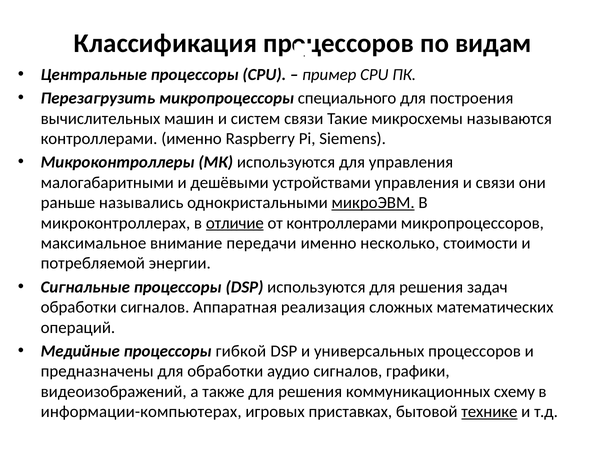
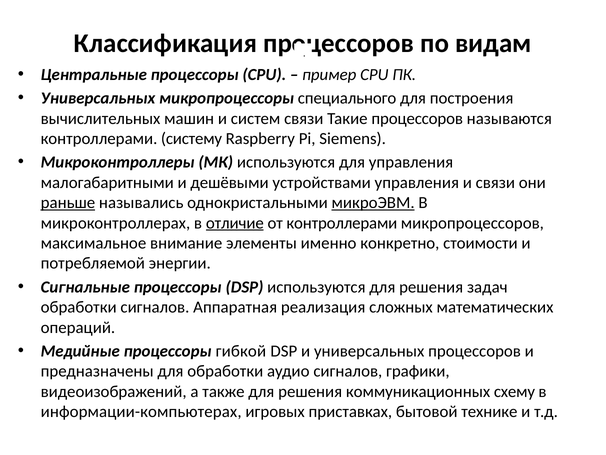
Перезагрузить: Перезагрузить -> Универсальных (98, 98)
Такие микросхемы: микросхемы -> процессоров (417, 118)
контроллерами именно: именно -> систему (192, 139)
раньше underline: none -> present (68, 203)
передачи: передачи -> элементы (261, 243)
несколько: несколько -> конкретно (400, 243)
технике underline: present -> none (489, 411)
